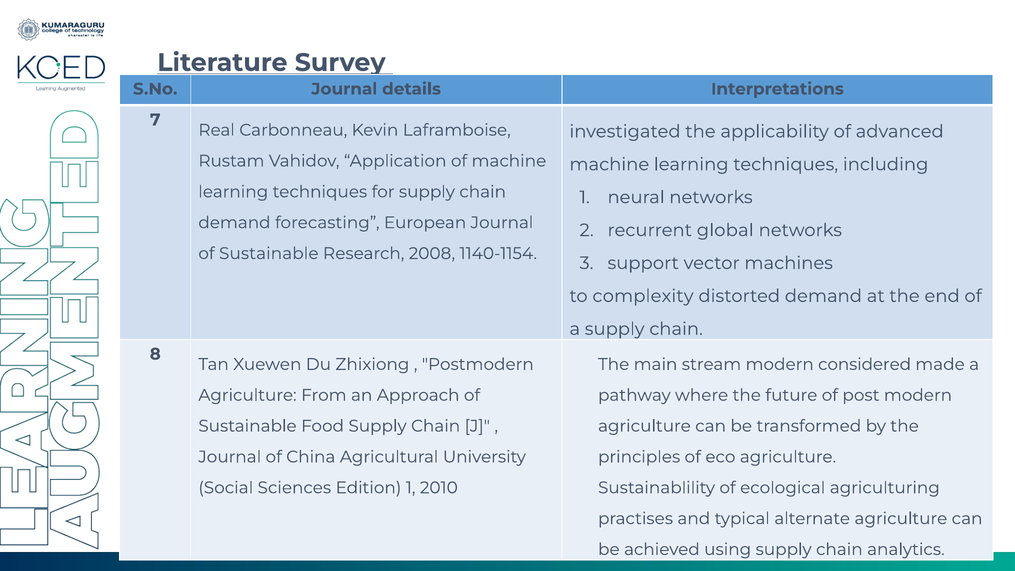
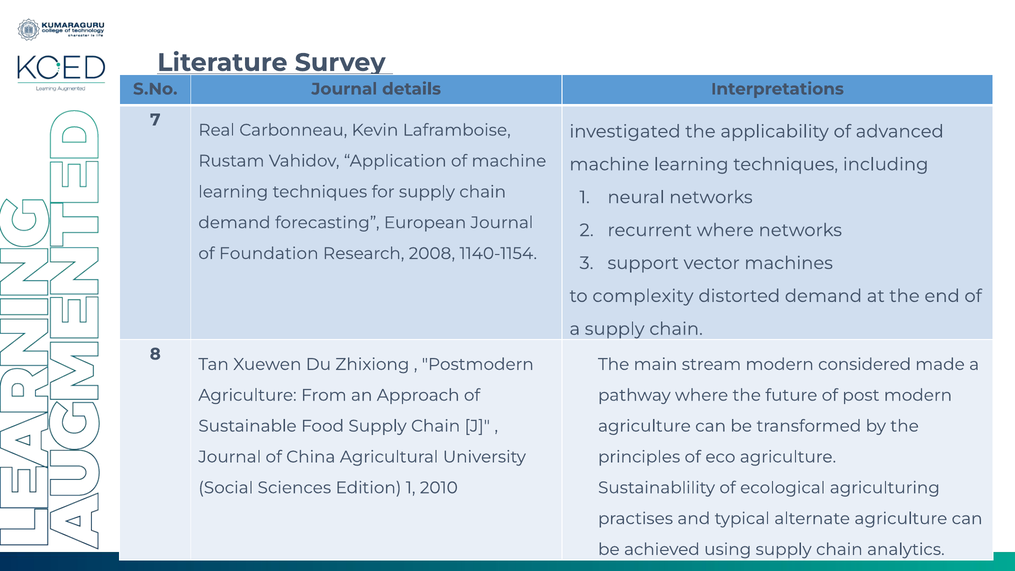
recurrent global: global -> where (725, 230)
Sustainable: Sustainable -> Foundation (269, 253)
